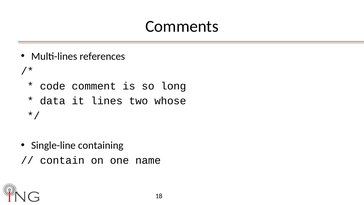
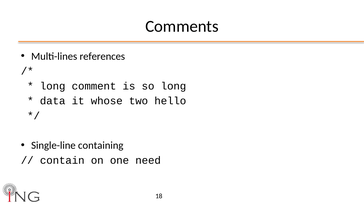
code: code -> long (53, 86)
lines: lines -> whose (107, 101)
whose: whose -> hello (170, 101)
name: name -> need (148, 160)
